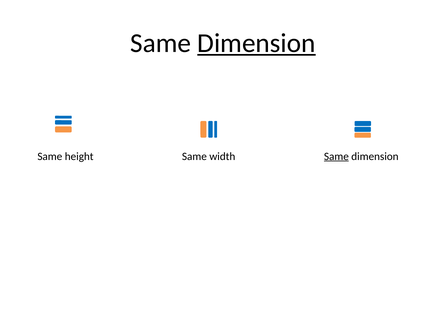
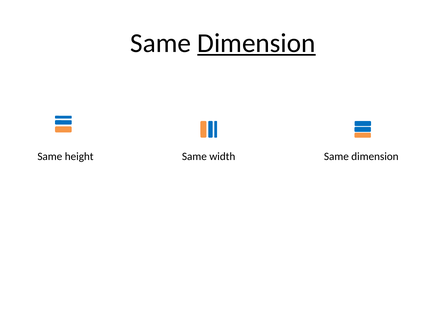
Same underline: present -> none (336, 156)
